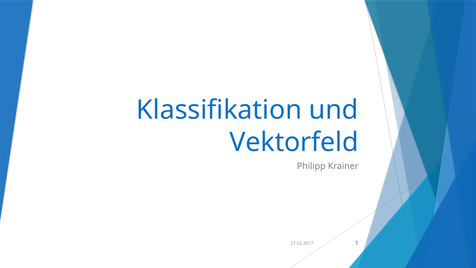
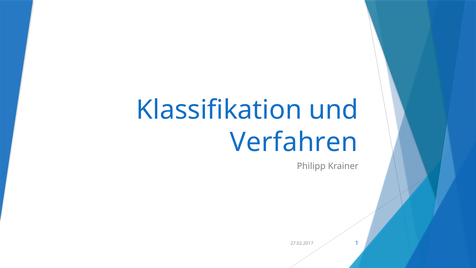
Vektorfeld: Vektorfeld -> Verfahren (294, 142)
